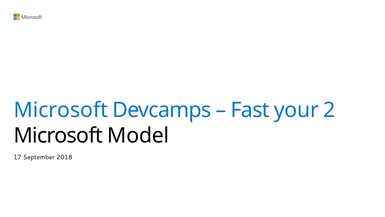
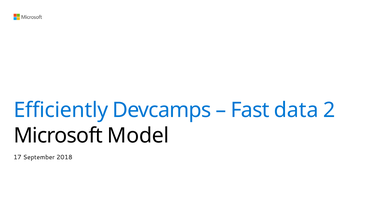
Microsoft: Microsoft -> Efficiently (61, 110)
your: your -> data (296, 110)
